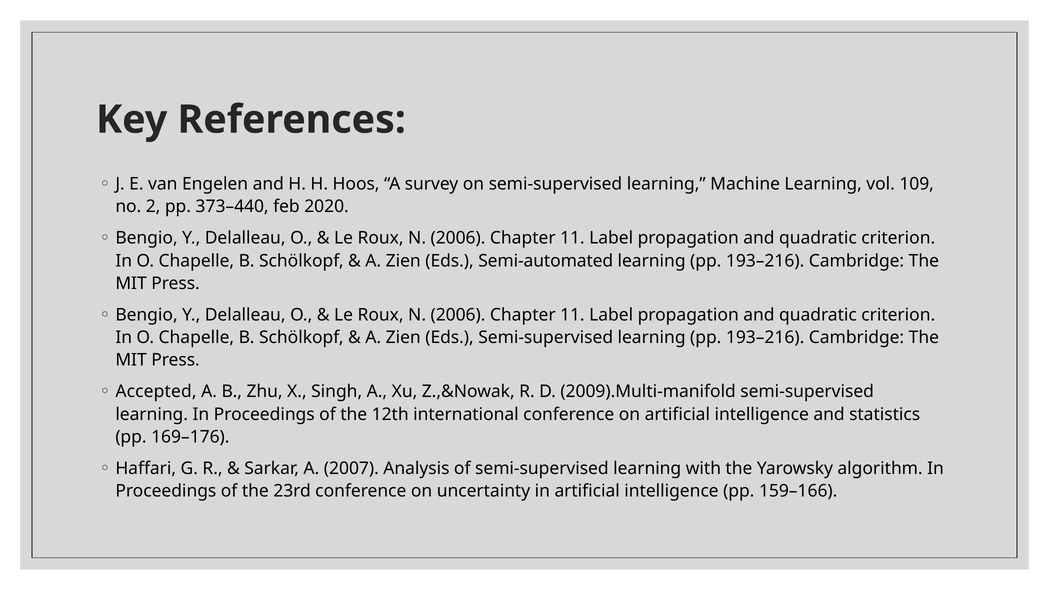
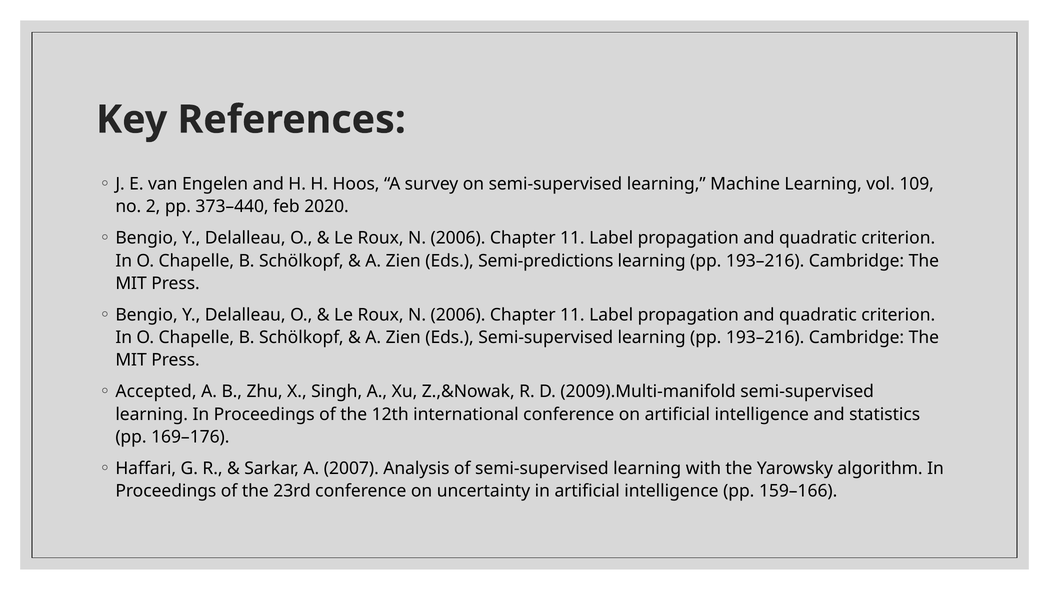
Semi-automated: Semi-automated -> Semi-predictions (546, 261)
